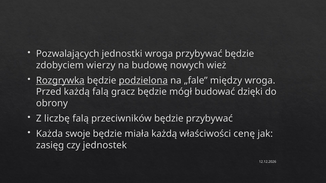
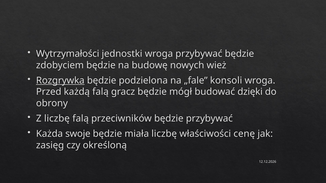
Pozwalających: Pozwalających -> Wytrzymałości (68, 54)
zdobyciem wierzy: wierzy -> będzie (101, 65)
podzielona underline: present -> none (143, 81)
między: między -> konsoli (226, 81)
miała każdą: każdą -> liczbę (164, 134)
jednostek: jednostek -> określoną (105, 145)
